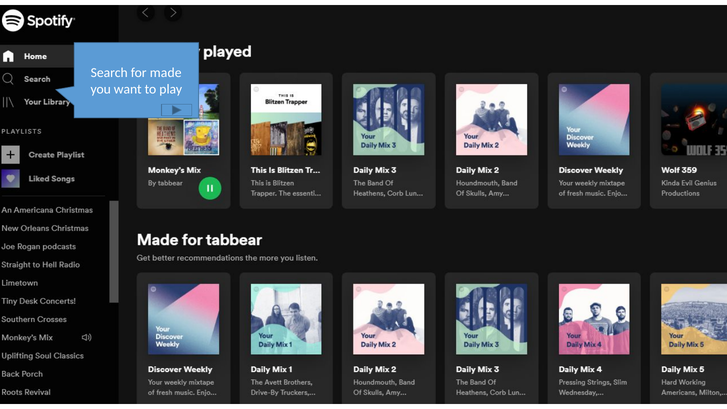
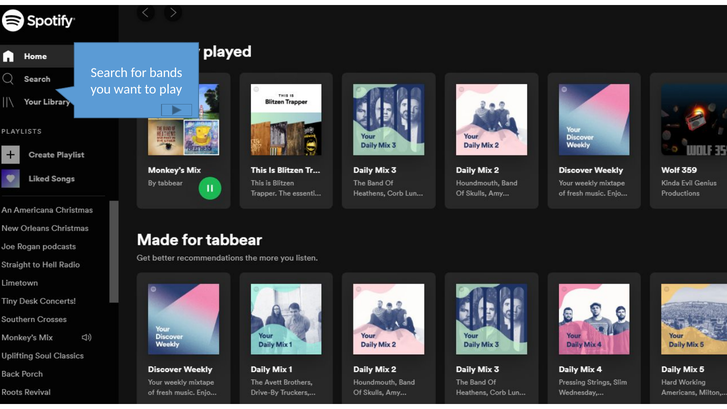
made: made -> bands (166, 73)
